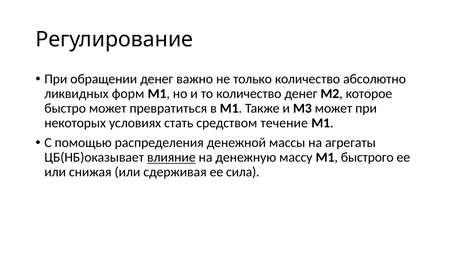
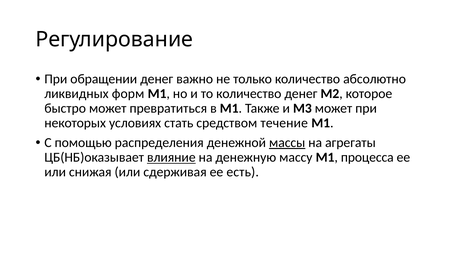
массы underline: none -> present (287, 143)
быстрого: быстрого -> процесса (367, 157)
сила: сила -> есть (243, 172)
